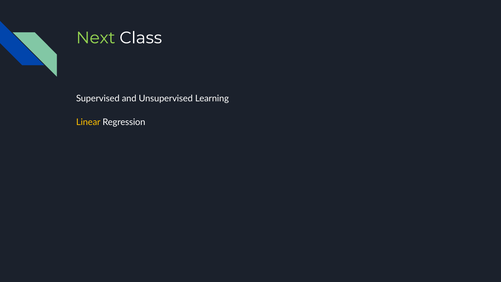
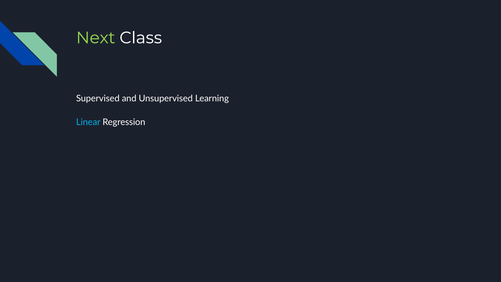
Linear colour: yellow -> light blue (88, 122)
